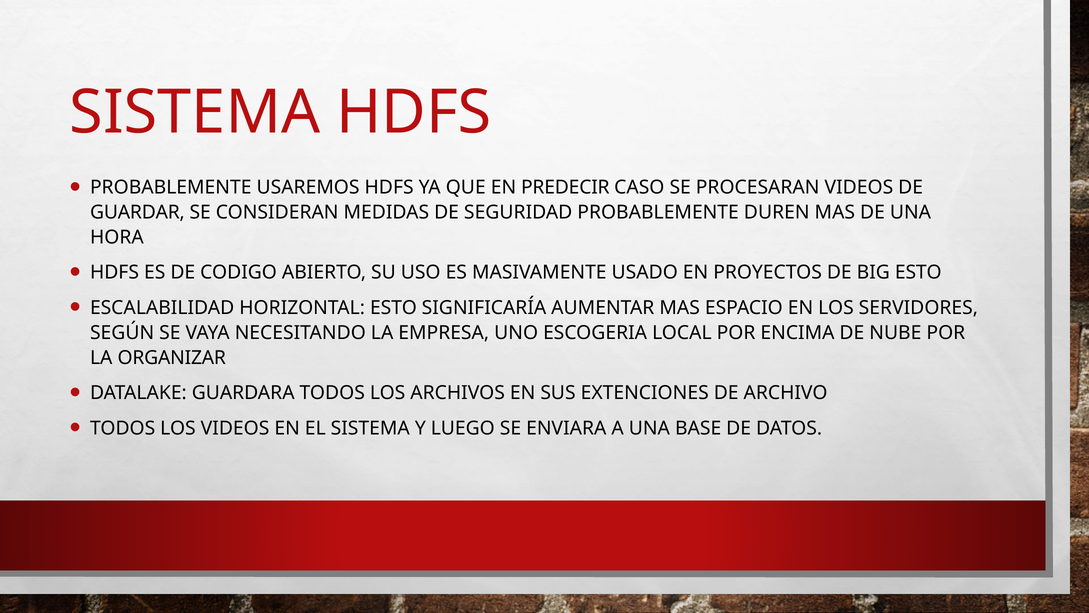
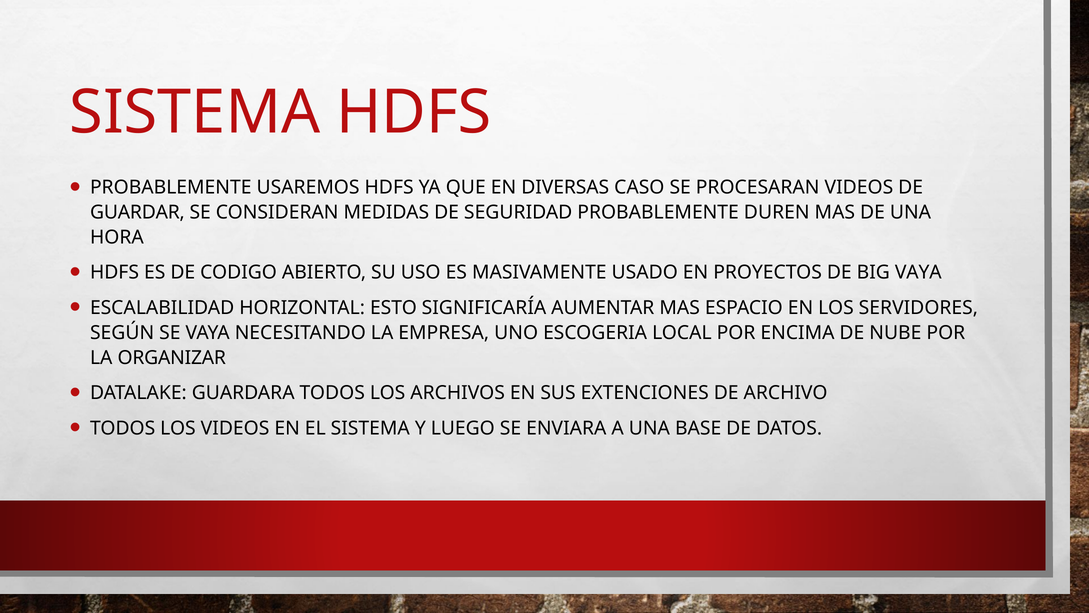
PREDECIR: PREDECIR -> DIVERSAS (565, 187)
BIG ESTO: ESTO -> VAYA (918, 272)
